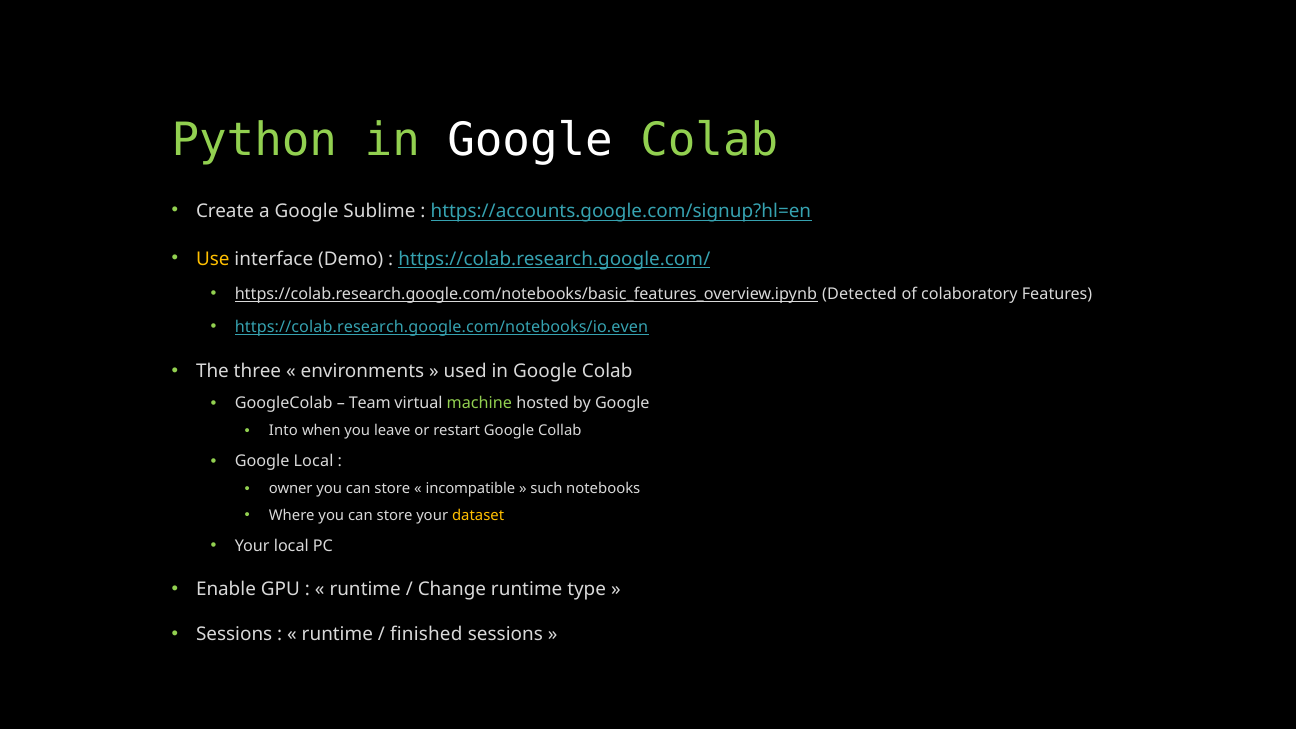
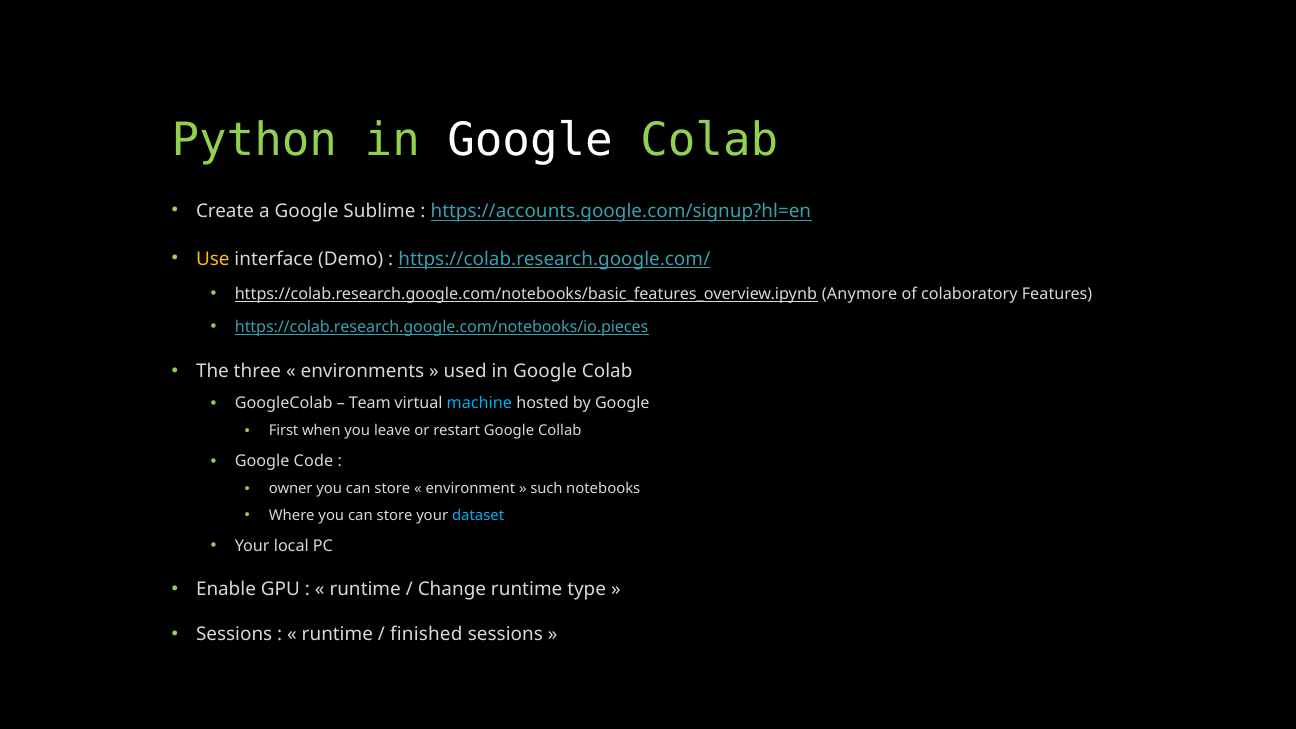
Detected: Detected -> Anymore (860, 294)
https://colab.research.google.com/notebooks/io.even: https://colab.research.google.com/notebooks/io.even -> https://colab.research.google.com/notebooks/io.pieces (442, 327)
machine colour: light green -> light blue (479, 404)
Into: Into -> First (284, 431)
Google Local: Local -> Code (314, 461)
incompatible: incompatible -> environment (470, 489)
dataset colour: yellow -> light blue (478, 516)
